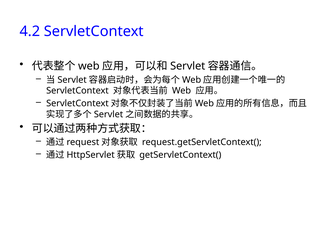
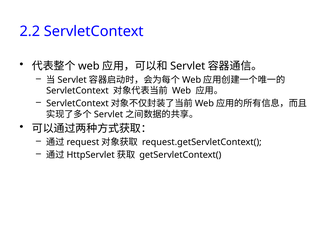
4.2: 4.2 -> 2.2 (30, 31)
